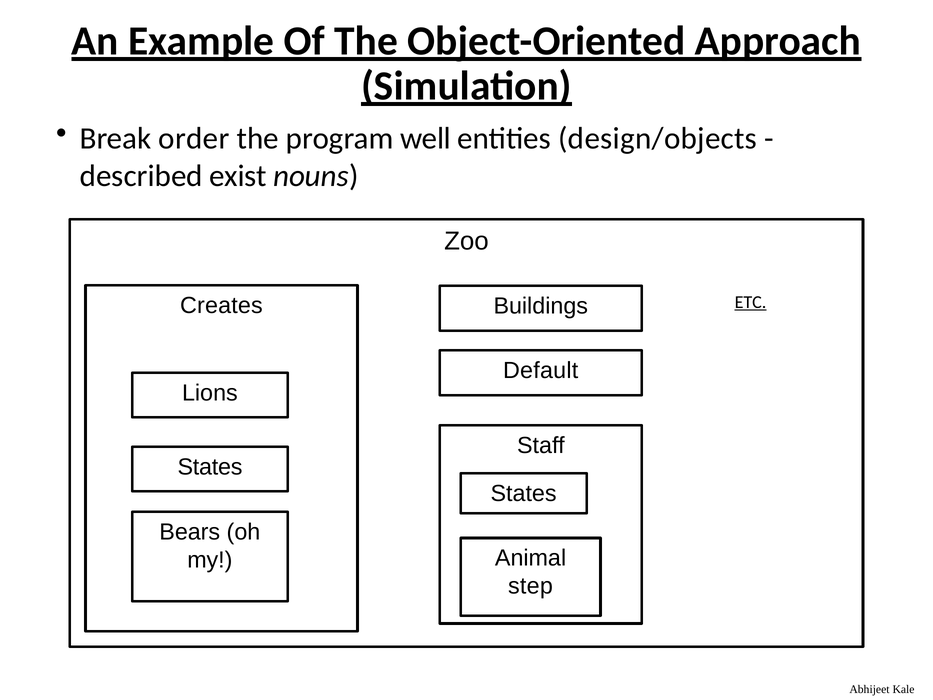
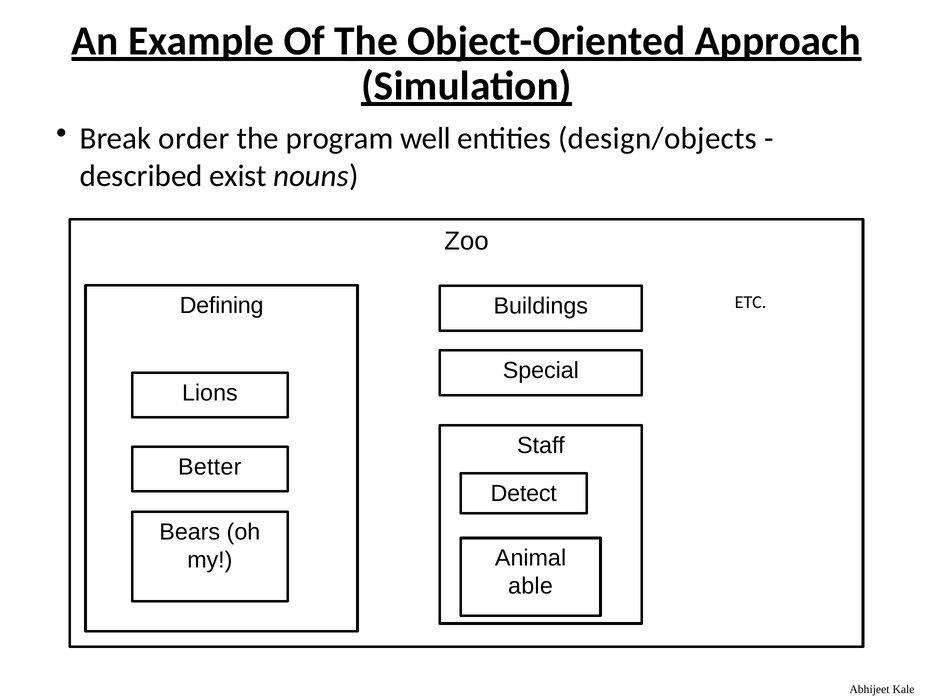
ETC underline: present -> none (751, 302)
Creates: Creates -> Defining (222, 305)
Default: Default -> Special (541, 370)
States: States -> Better (210, 467)
States: States -> Detect (524, 493)
step: step -> able (530, 586)
